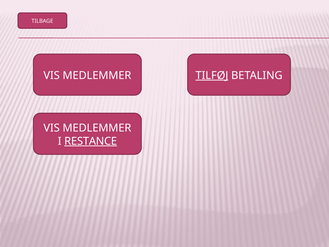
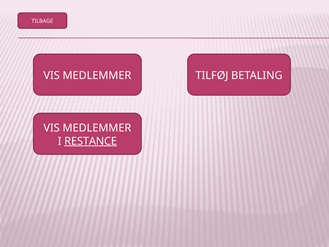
TILFØJ underline: present -> none (212, 75)
